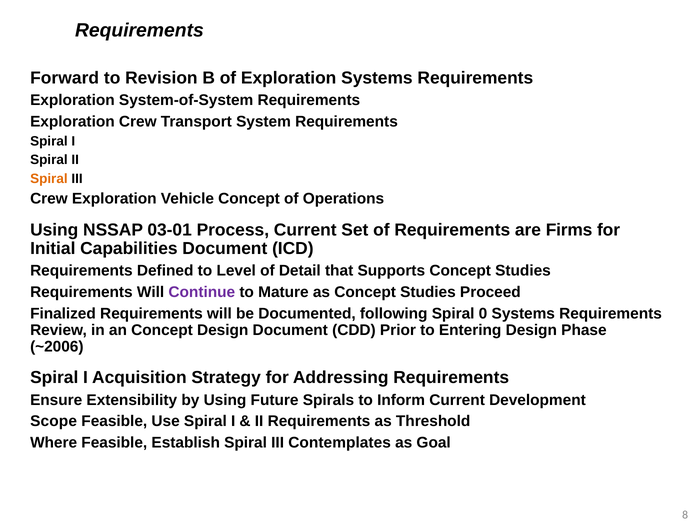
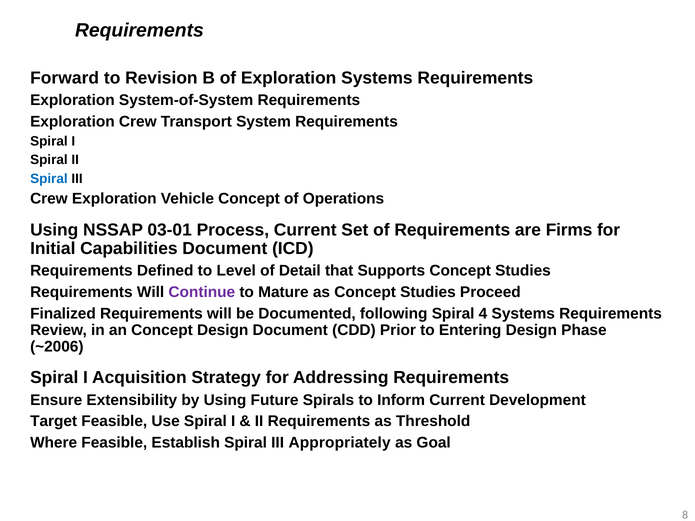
Spiral colour: orange -> blue (49, 179)
0: 0 -> 4 (483, 314)
Scope: Scope -> Target (54, 421)
Contemplates: Contemplates -> Appropriately (340, 443)
